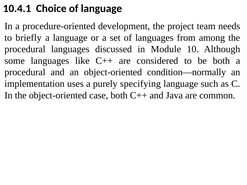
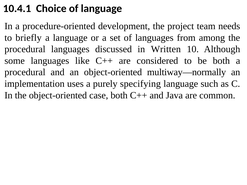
Module: Module -> Written (166, 49)
condition—normally: condition—normally -> multiway—normally (187, 72)
